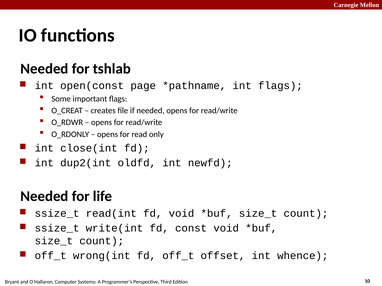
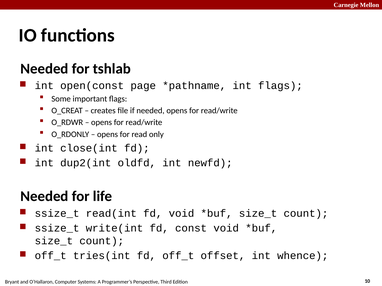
wrong(int: wrong(int -> tries(int (102, 256)
